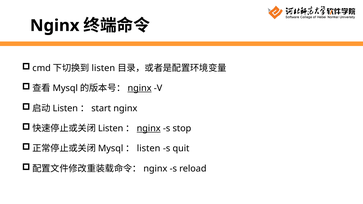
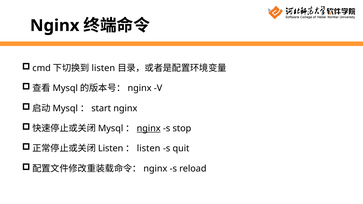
nginx underline: present -> none (140, 88)
Listen: Listen -> Mysql (65, 108)
Listen: Listen -> Mysql (111, 128)
Mysql: Mysql -> Listen (111, 149)
